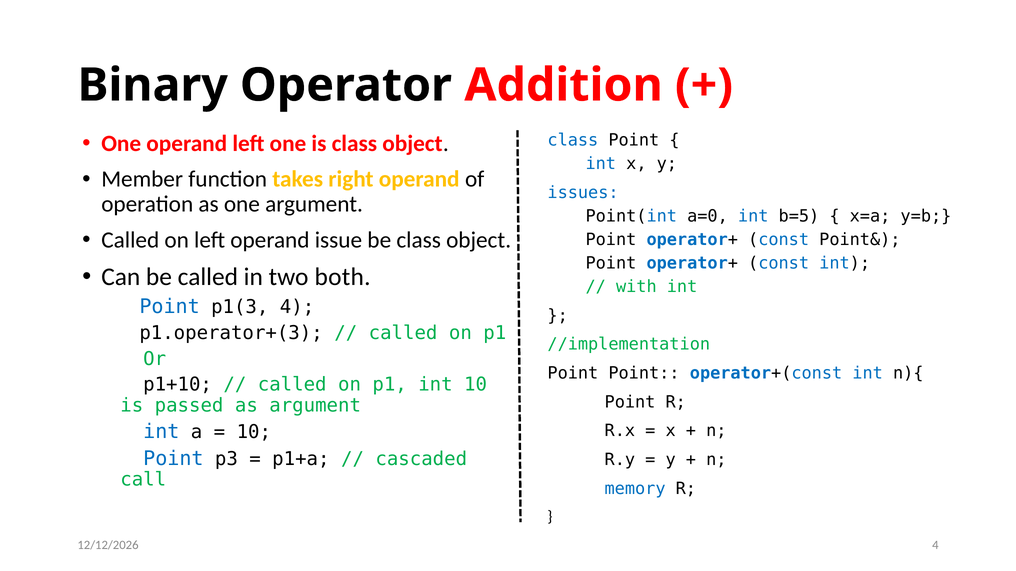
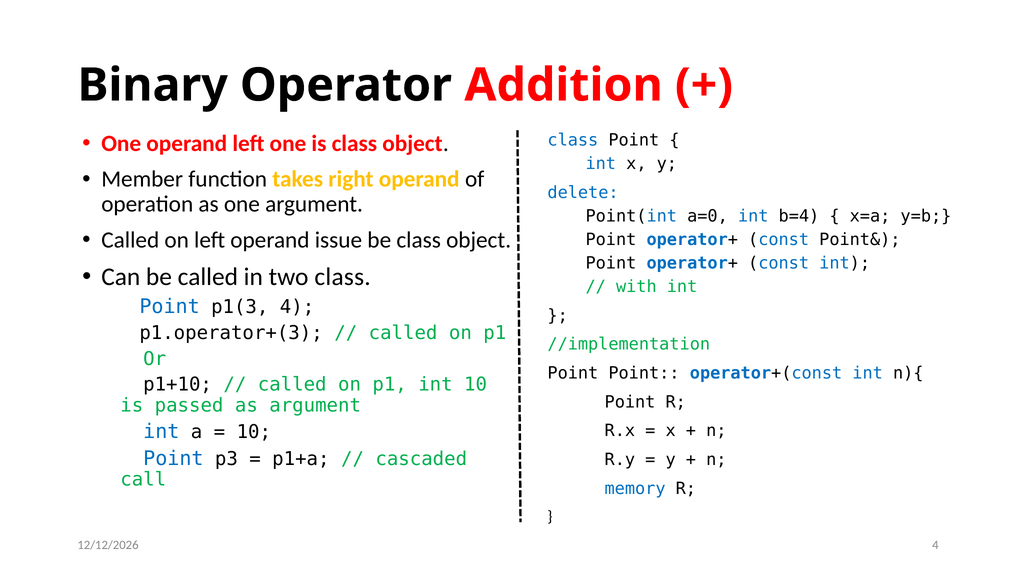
issues: issues -> delete (583, 193)
b=5: b=5 -> b=4 (799, 216)
two both: both -> class (343, 277)
